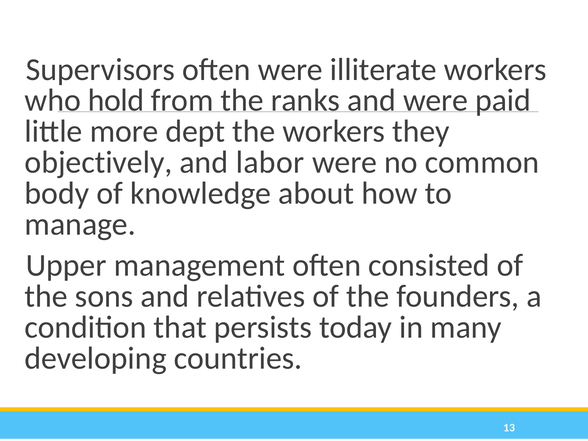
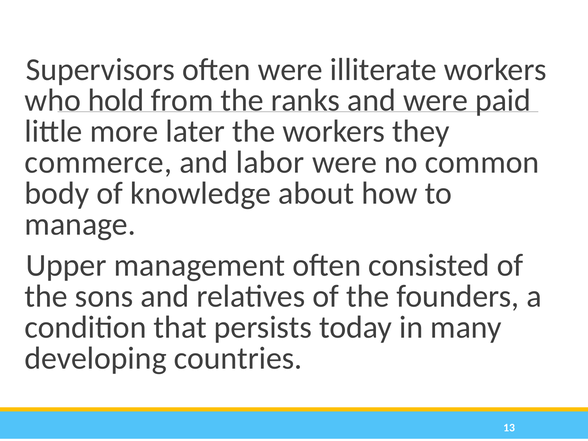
dept: dept -> later (195, 131)
objectively: objectively -> commerce (98, 162)
